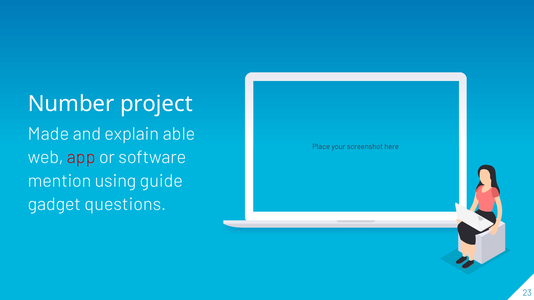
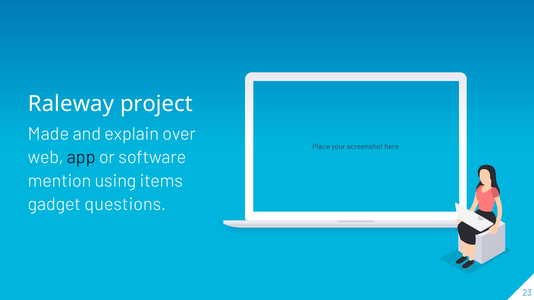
Number: Number -> Raleway (71, 104)
able: able -> over (179, 134)
app colour: red -> black (81, 158)
guide: guide -> items (161, 181)
